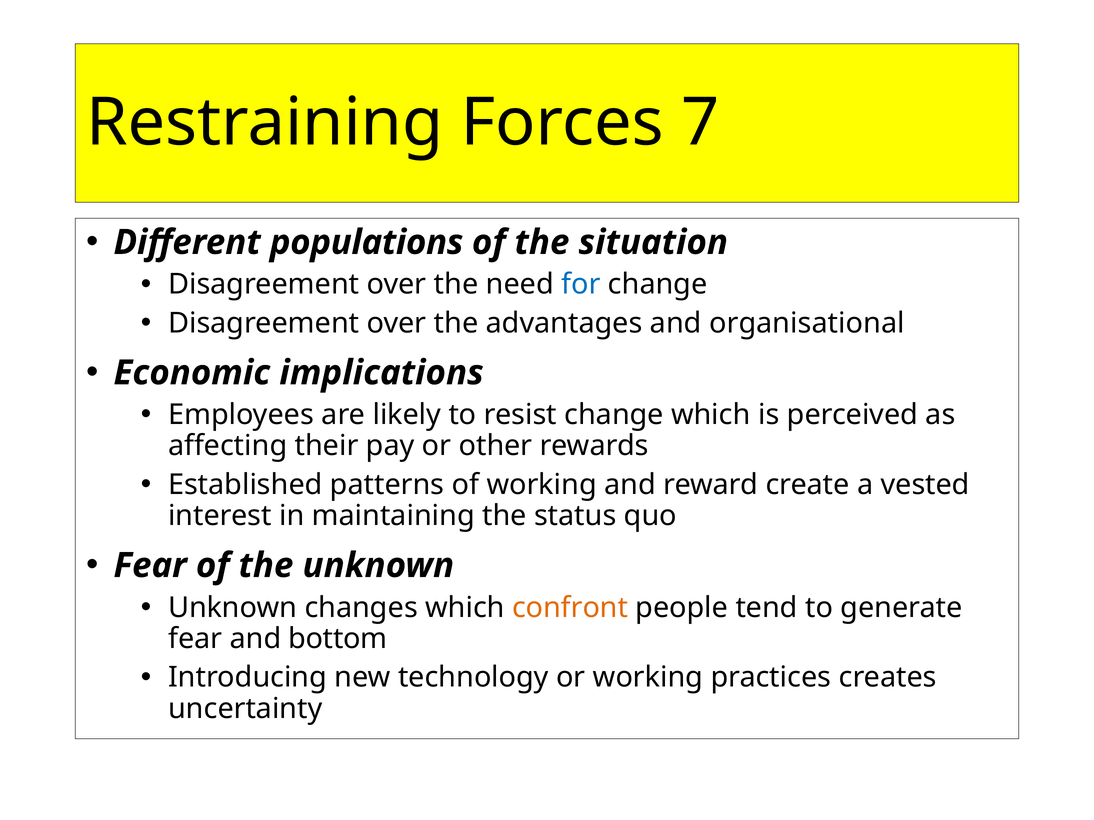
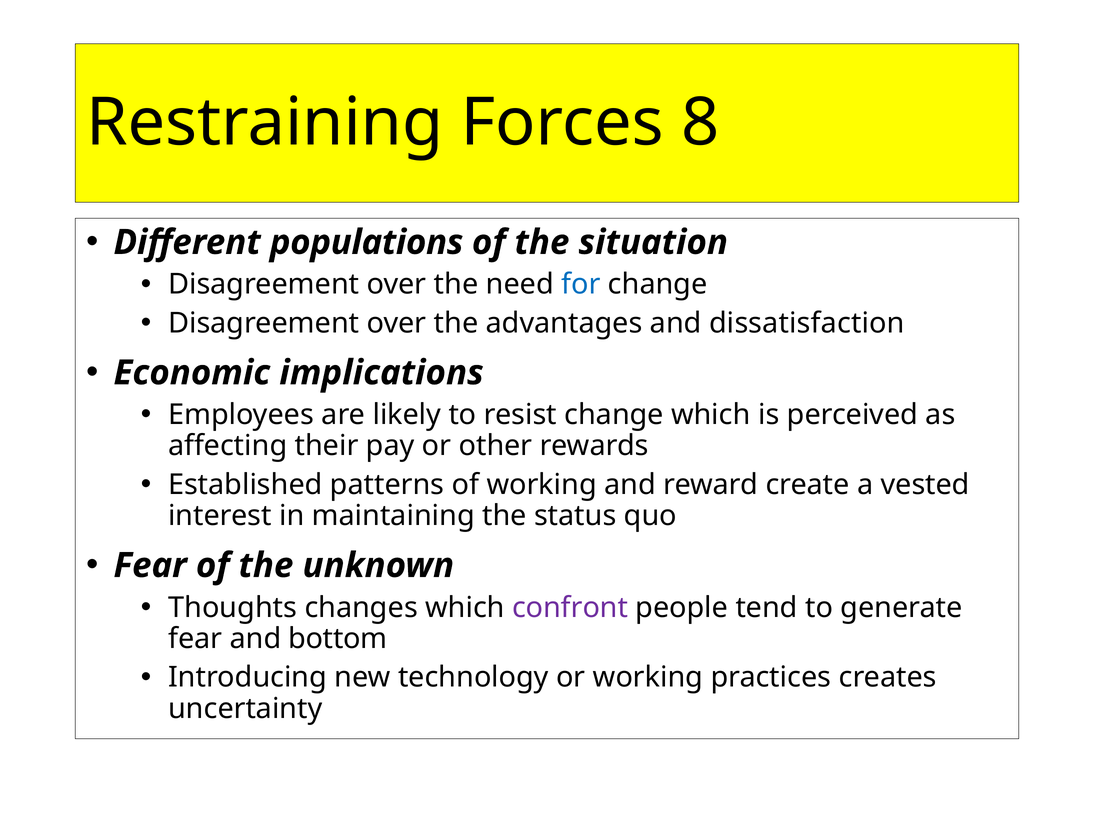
7: 7 -> 8 (700, 123)
organisational: organisational -> dissatisfaction (807, 323)
Unknown: Unknown -> Thoughts (233, 608)
confront colour: orange -> purple (570, 608)
